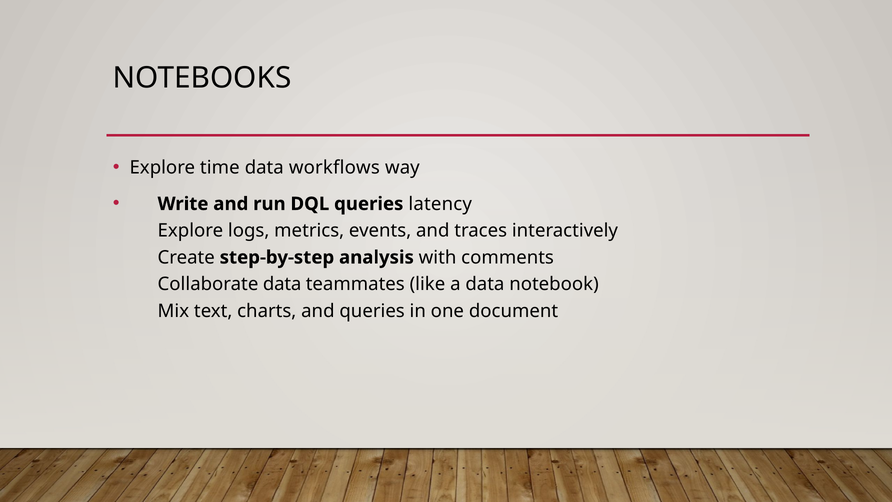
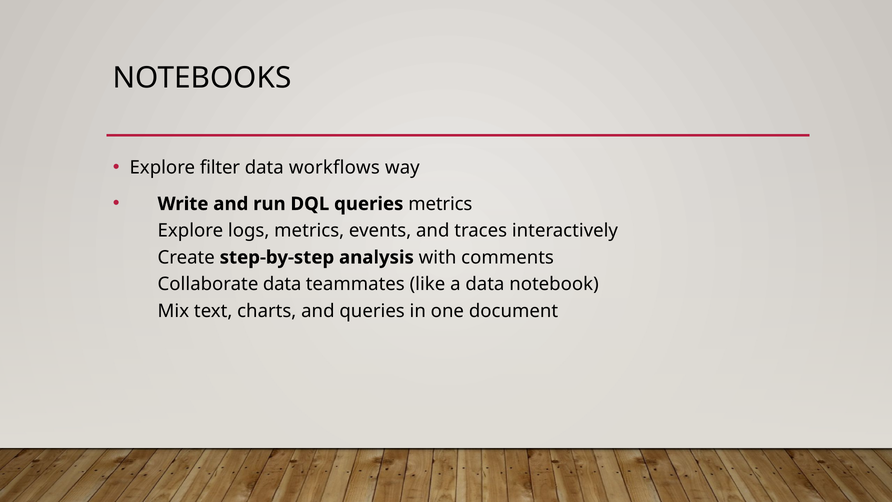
time: time -> filter (220, 168)
queries latency: latency -> metrics (440, 204)
